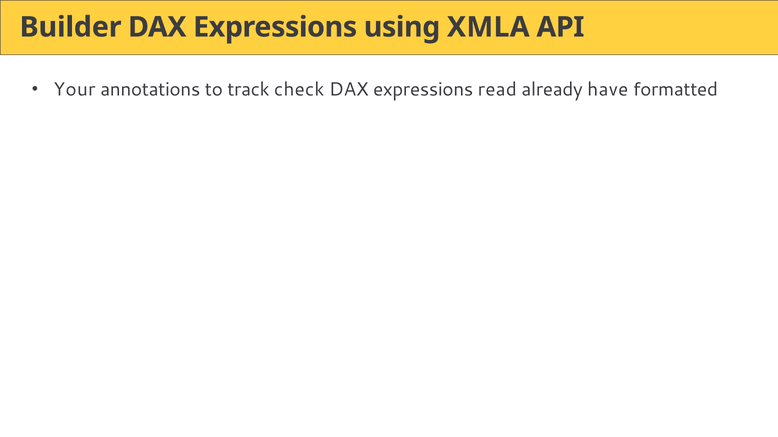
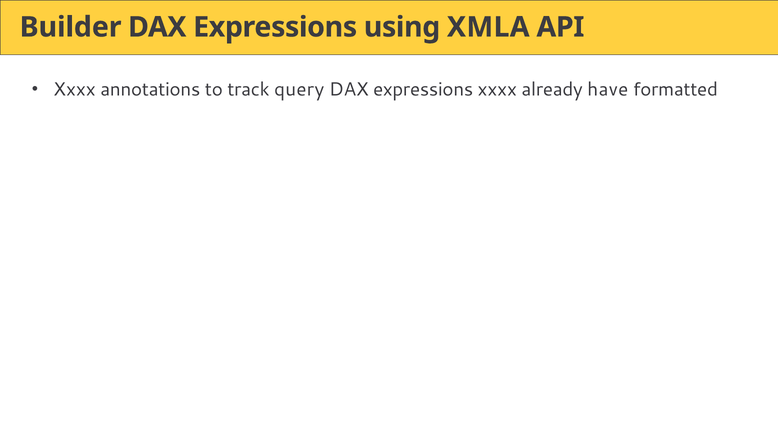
Your: Your -> Xxxx (74, 90)
check: check -> query (299, 90)
expressions read: read -> xxxx (497, 90)
